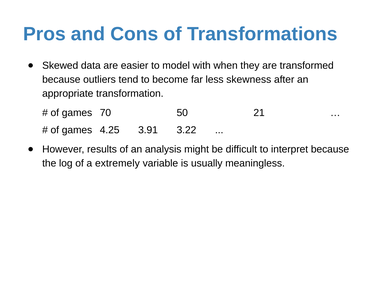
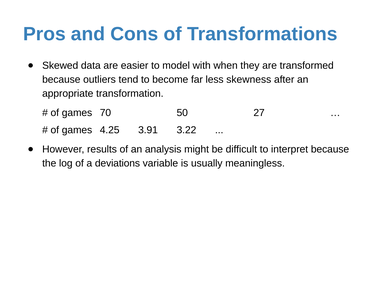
21: 21 -> 27 (259, 113)
extremely: extremely -> deviations (117, 163)
